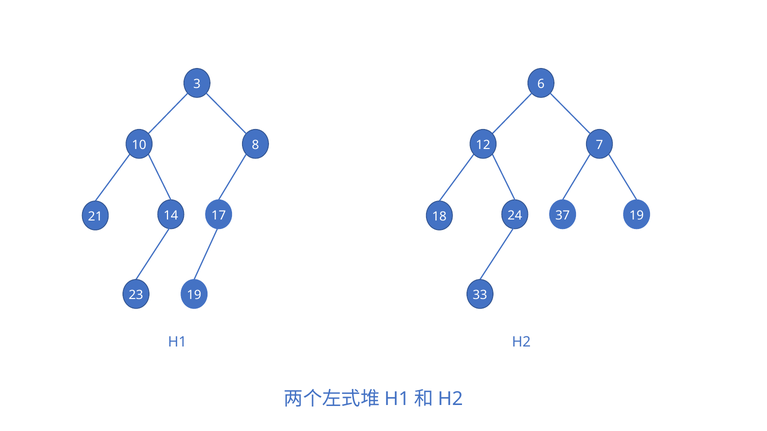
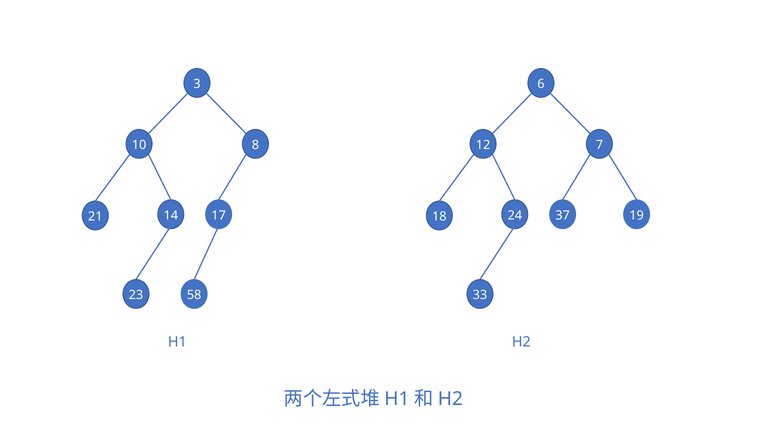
23 19: 19 -> 58 (194, 295)
